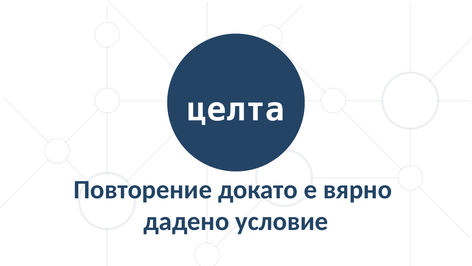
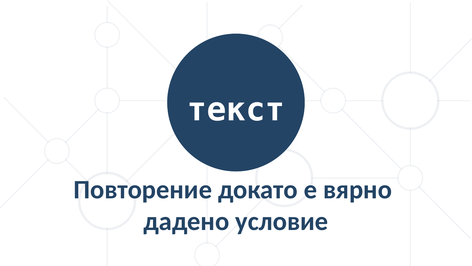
целта: целта -> текст (236, 109)
